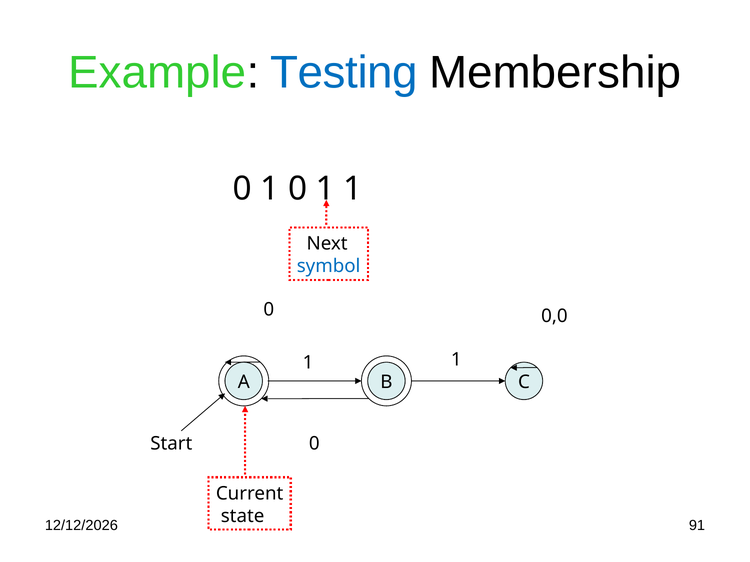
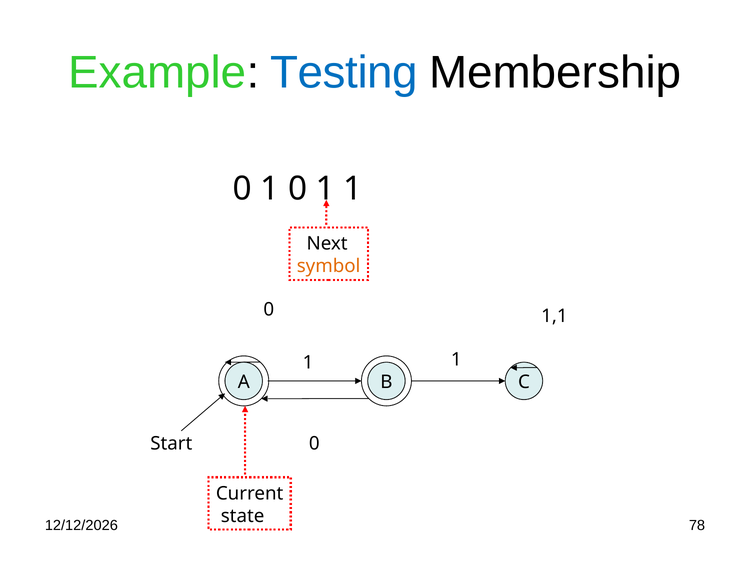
symbol colour: blue -> orange (329, 266)
0,0: 0,0 -> 1,1 (554, 316)
91: 91 -> 78 (697, 526)
